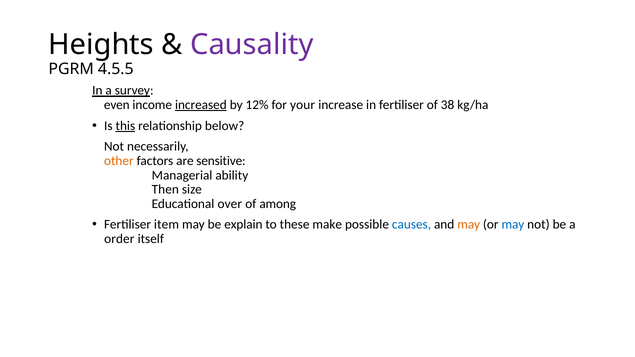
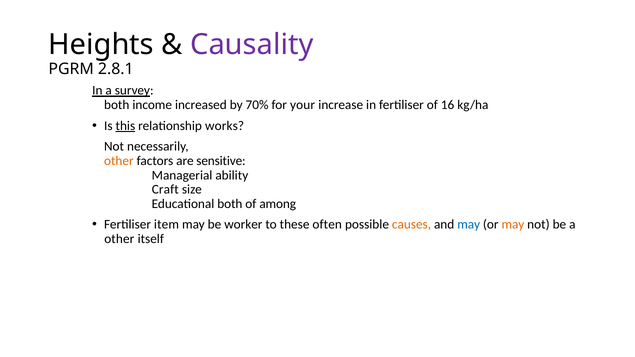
4.5.5: 4.5.5 -> 2.8.1 (116, 69)
even: even -> both (117, 105)
increased underline: present -> none (201, 105)
12%: 12% -> 70% (257, 105)
38: 38 -> 16 (448, 105)
below: below -> works (225, 126)
Then: Then -> Craft (165, 190)
Educational over: over -> both (230, 204)
explain: explain -> worker (243, 225)
make: make -> often (327, 225)
causes colour: blue -> orange (412, 225)
may colour: orange -> blue (469, 225)
may colour: blue -> orange (513, 225)
order: order -> other (119, 239)
